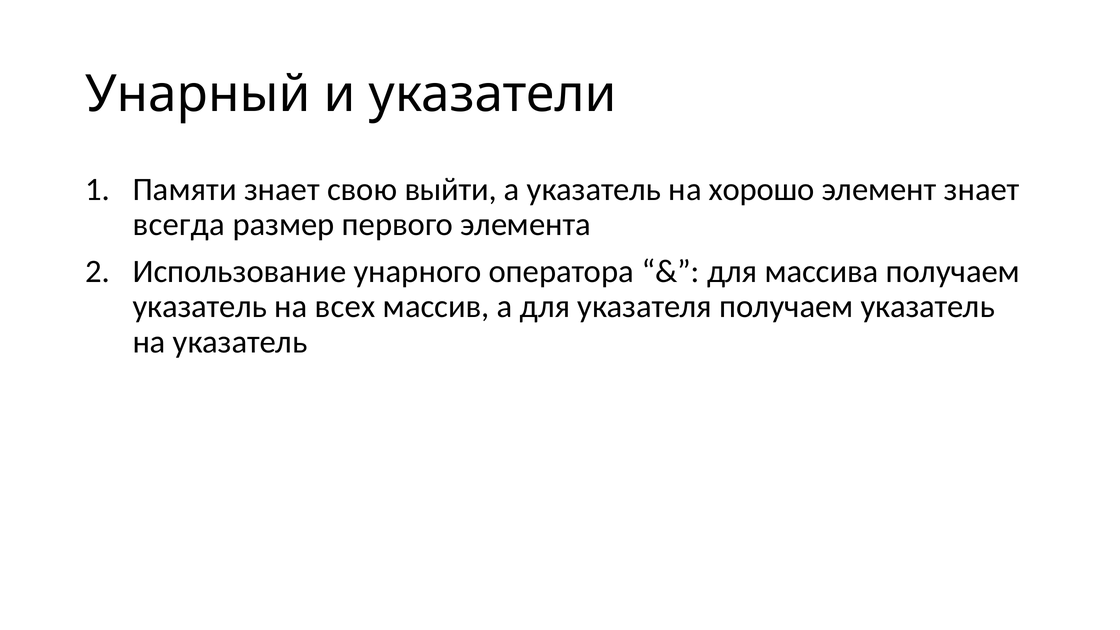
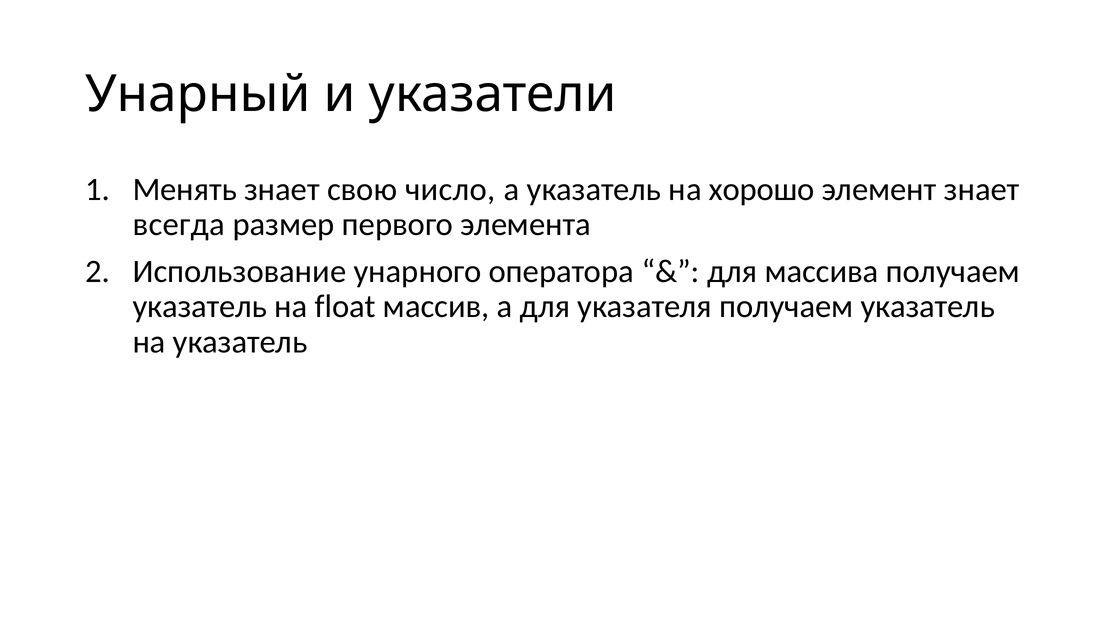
Памяти: Памяти -> Менять (185, 189)
выйти: выйти -> число (450, 189)
всех: всех -> float (345, 307)
